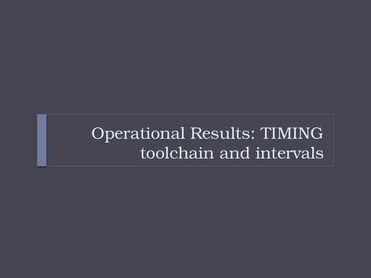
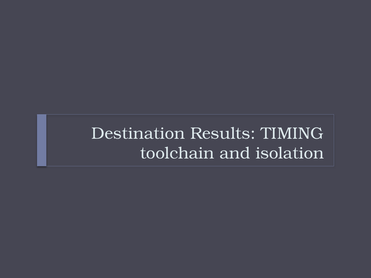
Operational: Operational -> Destination (138, 133)
intervals: intervals -> isolation (290, 153)
